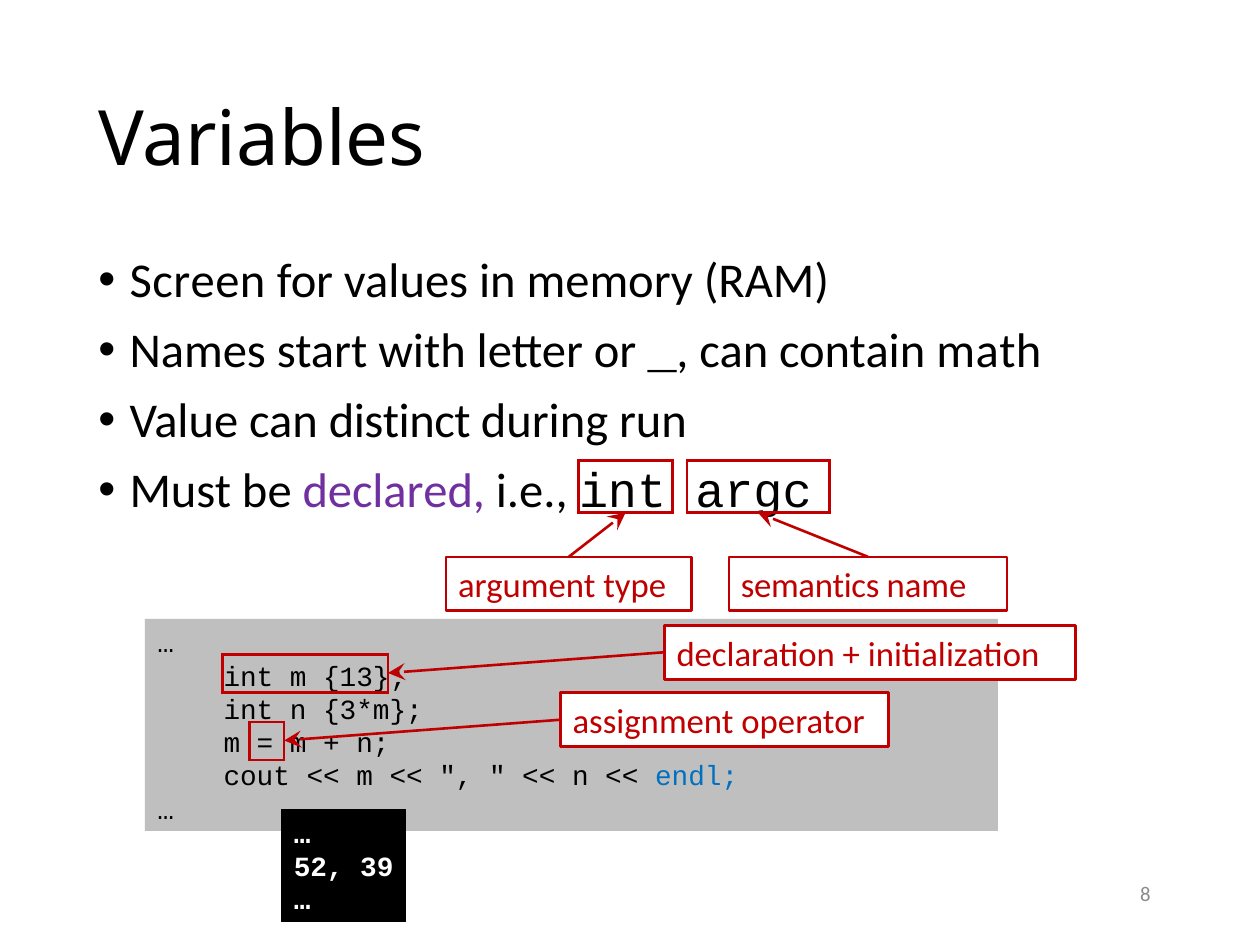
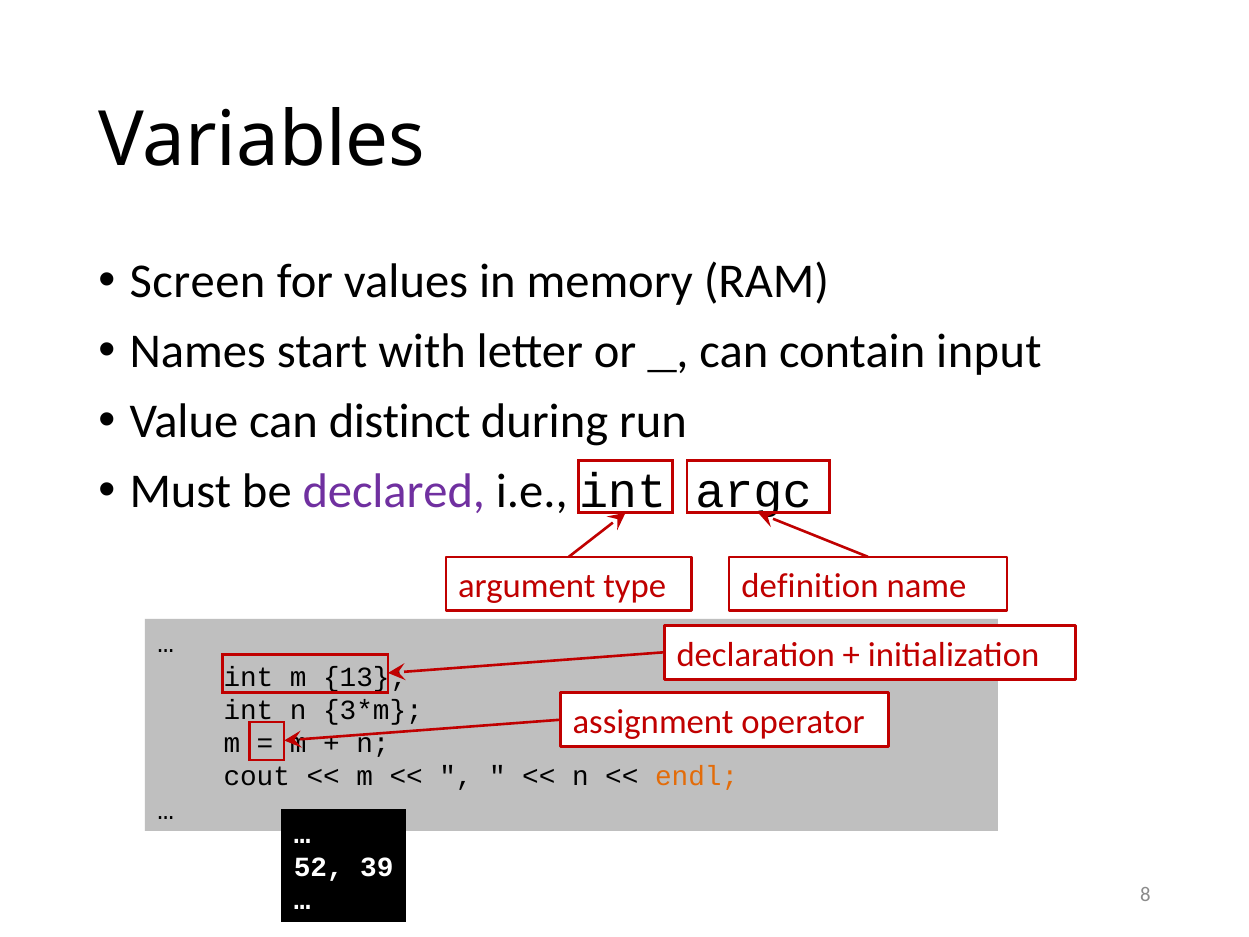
math: math -> input (989, 351)
semantics: semantics -> definition (810, 586)
endl colour: blue -> orange (697, 777)
